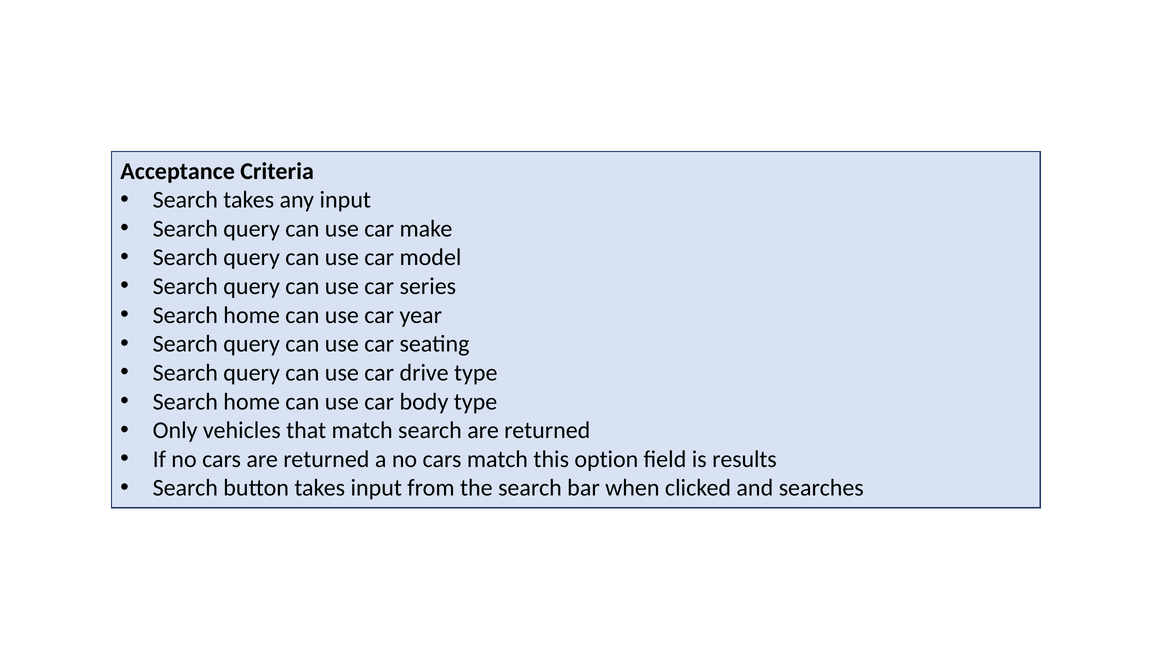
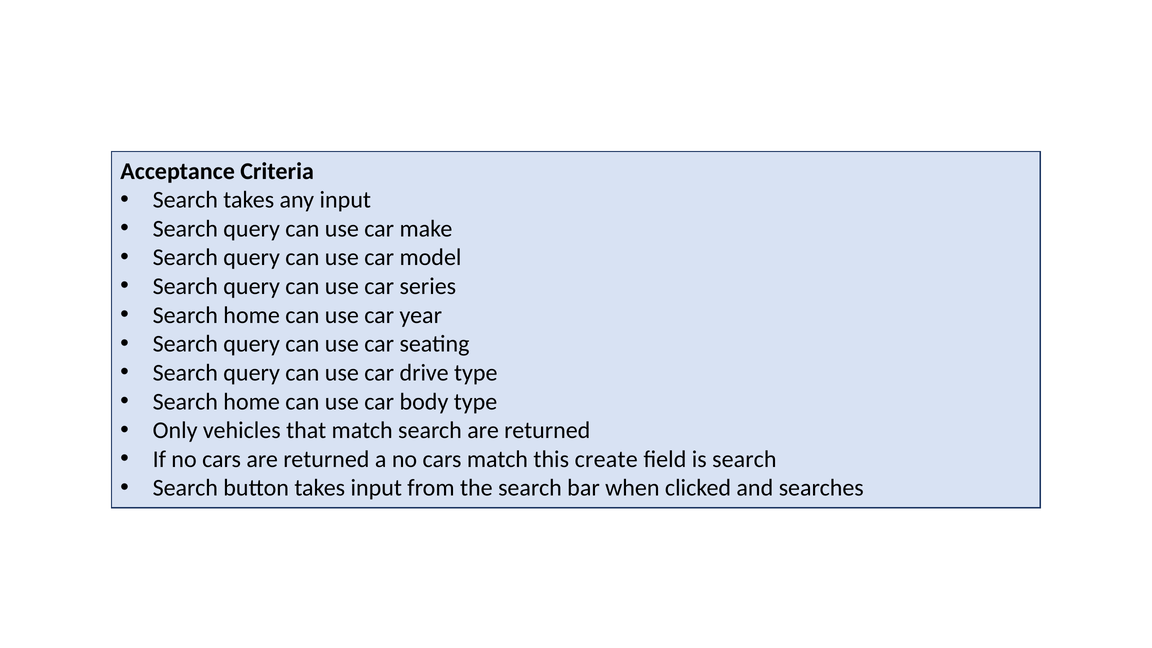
option: option -> create (606, 459)
is results: results -> search (744, 459)
